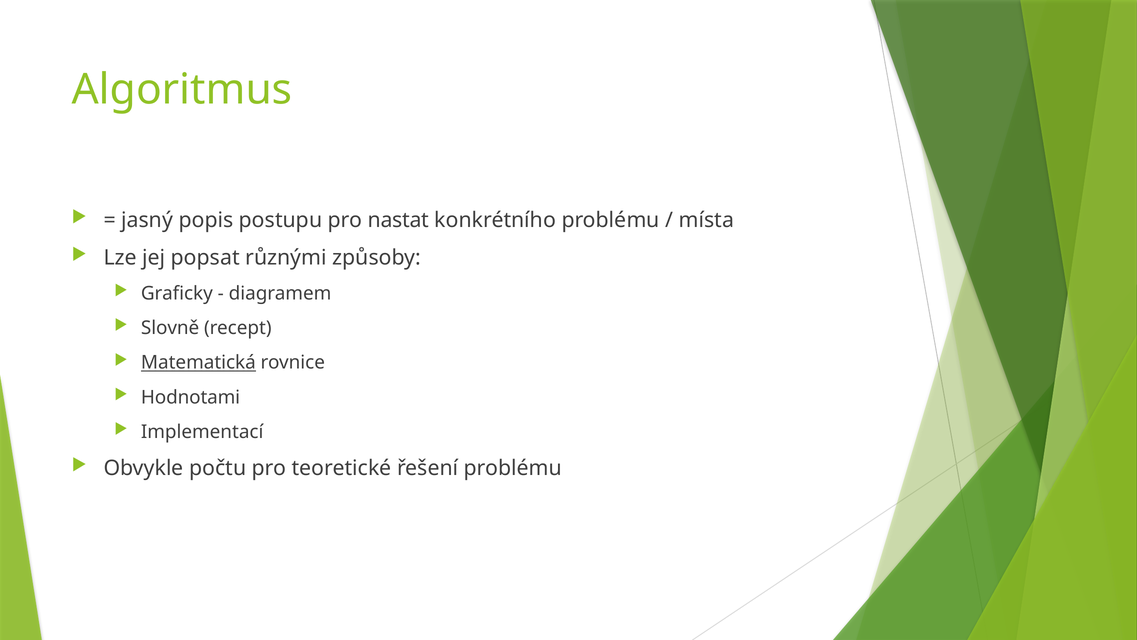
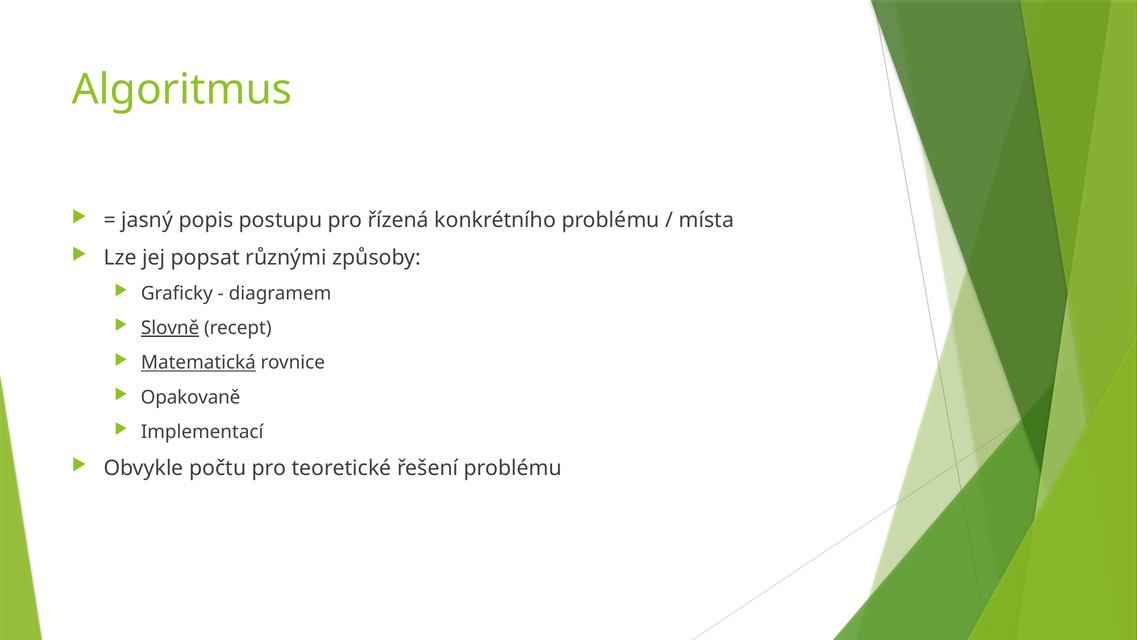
nastat: nastat -> řízená (398, 220)
Slovně underline: none -> present (170, 328)
Hodnotami: Hodnotami -> Opakovaně (191, 397)
